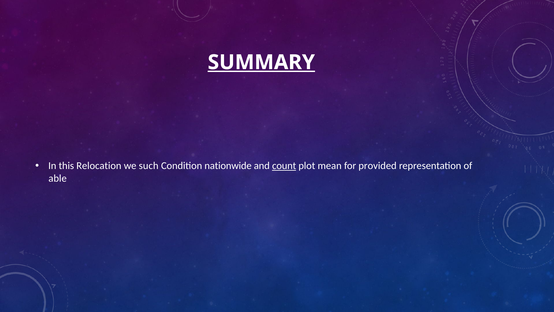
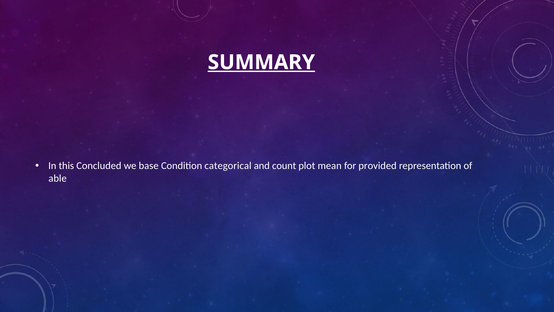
Relocation: Relocation -> Concluded (99, 166)
such: such -> base (149, 166)
nationwide: nationwide -> categorical (228, 166)
count underline: present -> none (284, 166)
